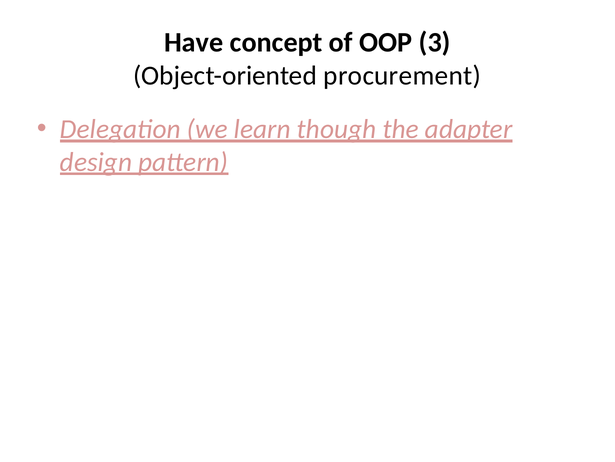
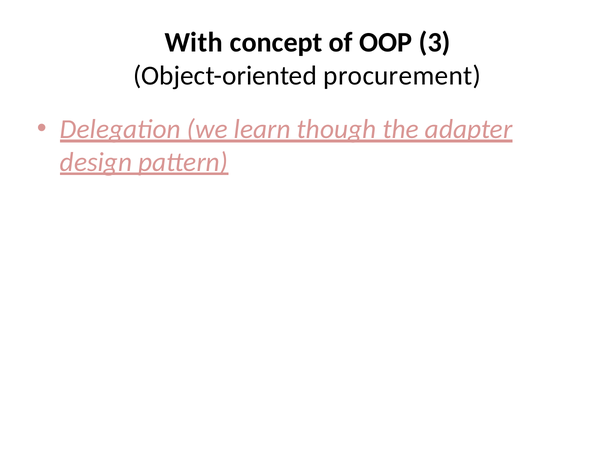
Have: Have -> With (194, 42)
